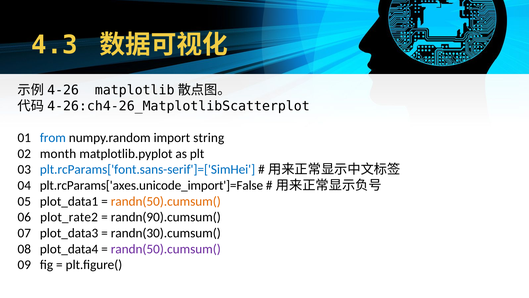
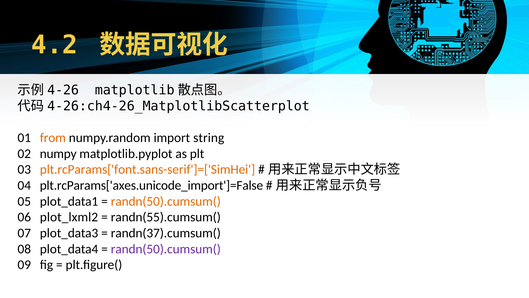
4.3: 4.3 -> 4.2 (54, 45)
from colour: blue -> orange (53, 138)
month: month -> numpy (58, 153)
plt.rcParams['font.sans-serif']=['SimHei colour: blue -> orange (148, 169)
plot_rate2: plot_rate2 -> plot_lxml2 (69, 217)
randn(90).cumsum(: randn(90).cumsum( -> randn(55).cumsum( (166, 217)
randn(30).cumsum(: randn(30).cumsum( -> randn(37).cumsum( (166, 233)
